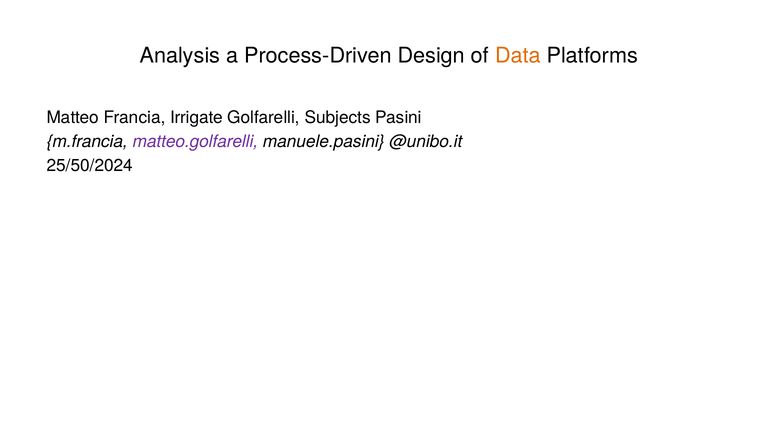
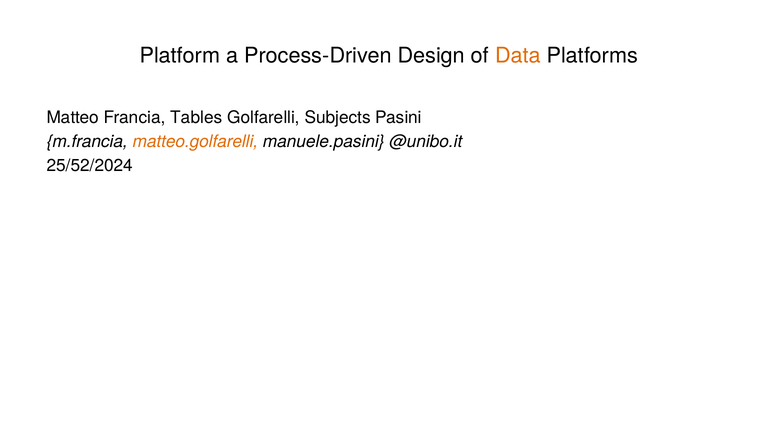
Analysis: Analysis -> Platform (180, 55)
Irrigate: Irrigate -> Tables (196, 118)
matteo.golfarelli colour: purple -> orange (195, 142)
25/50/2024: 25/50/2024 -> 25/52/2024 (90, 166)
